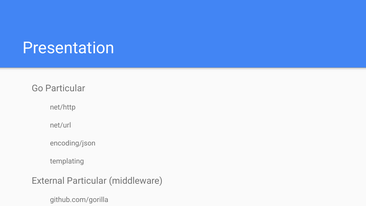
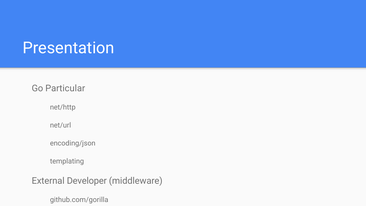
External Particular: Particular -> Developer (87, 181)
